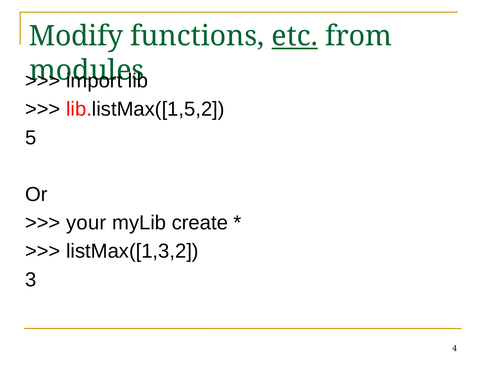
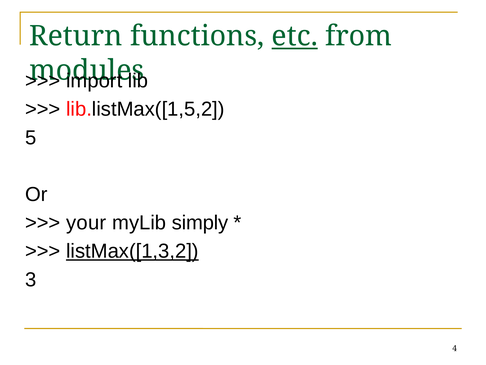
Modify: Modify -> Return (76, 36)
create: create -> simply (200, 223)
listMax([1,3,2 underline: none -> present (132, 251)
